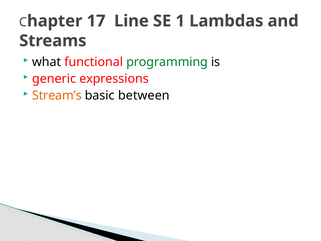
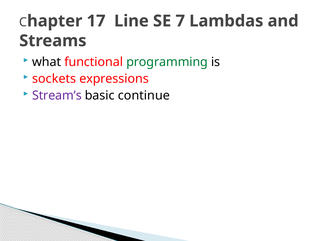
1: 1 -> 7 (180, 21)
generic: generic -> sockets (54, 79)
Stream’s colour: orange -> purple (57, 96)
between: between -> continue (144, 96)
